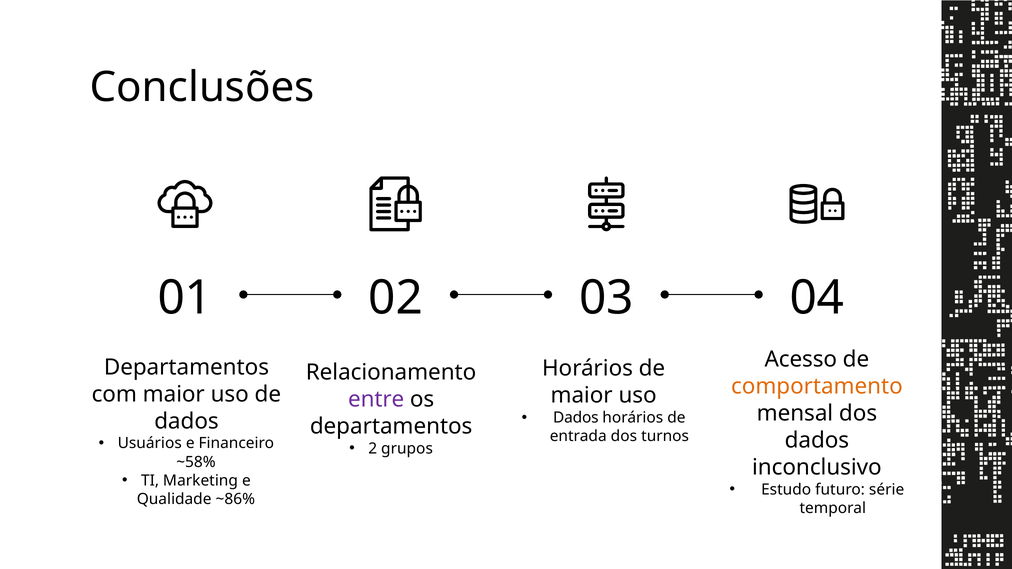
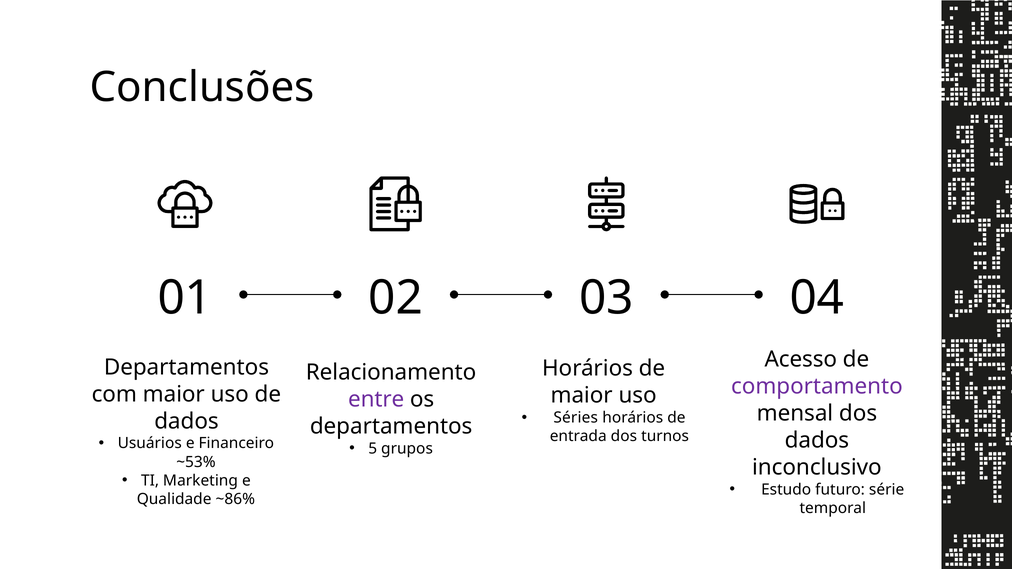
comportamento colour: orange -> purple (817, 387)
Dados: Dados -> Séries (576, 418)
2: 2 -> 5 (373, 449)
~58%: ~58% -> ~53% (196, 462)
